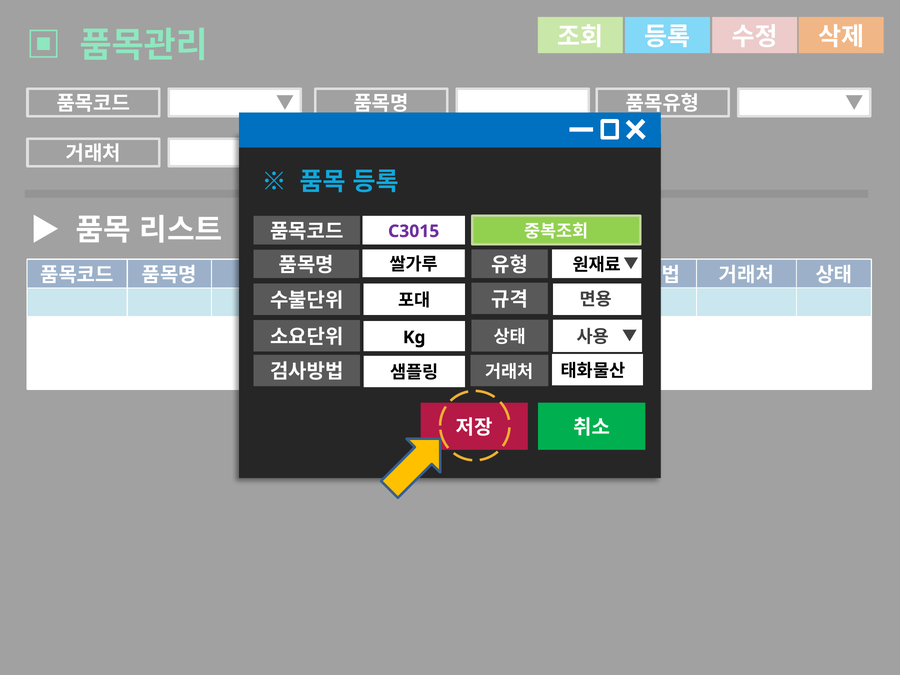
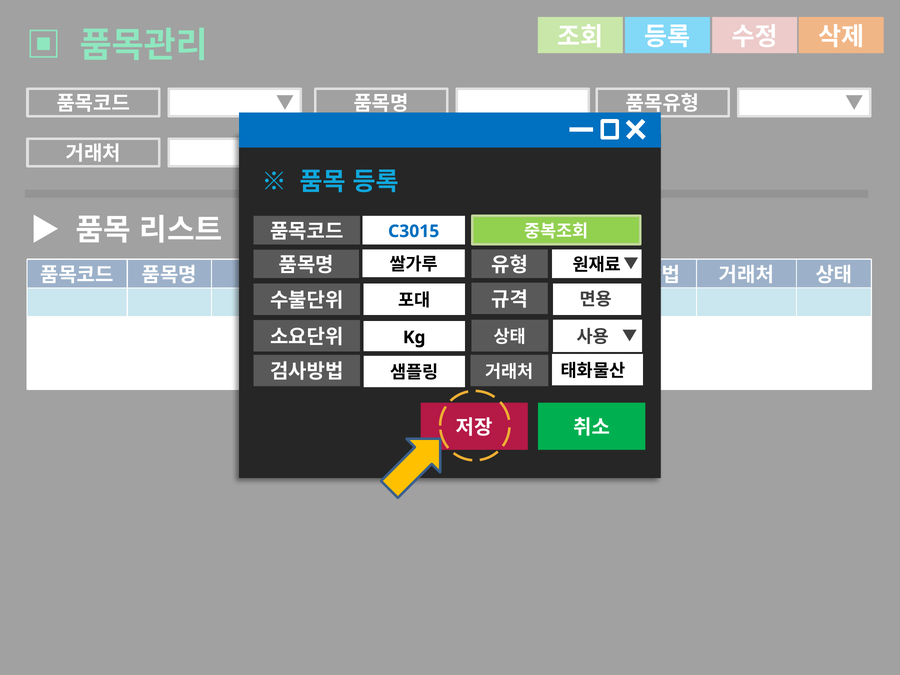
C3015 colour: purple -> blue (414, 231)
